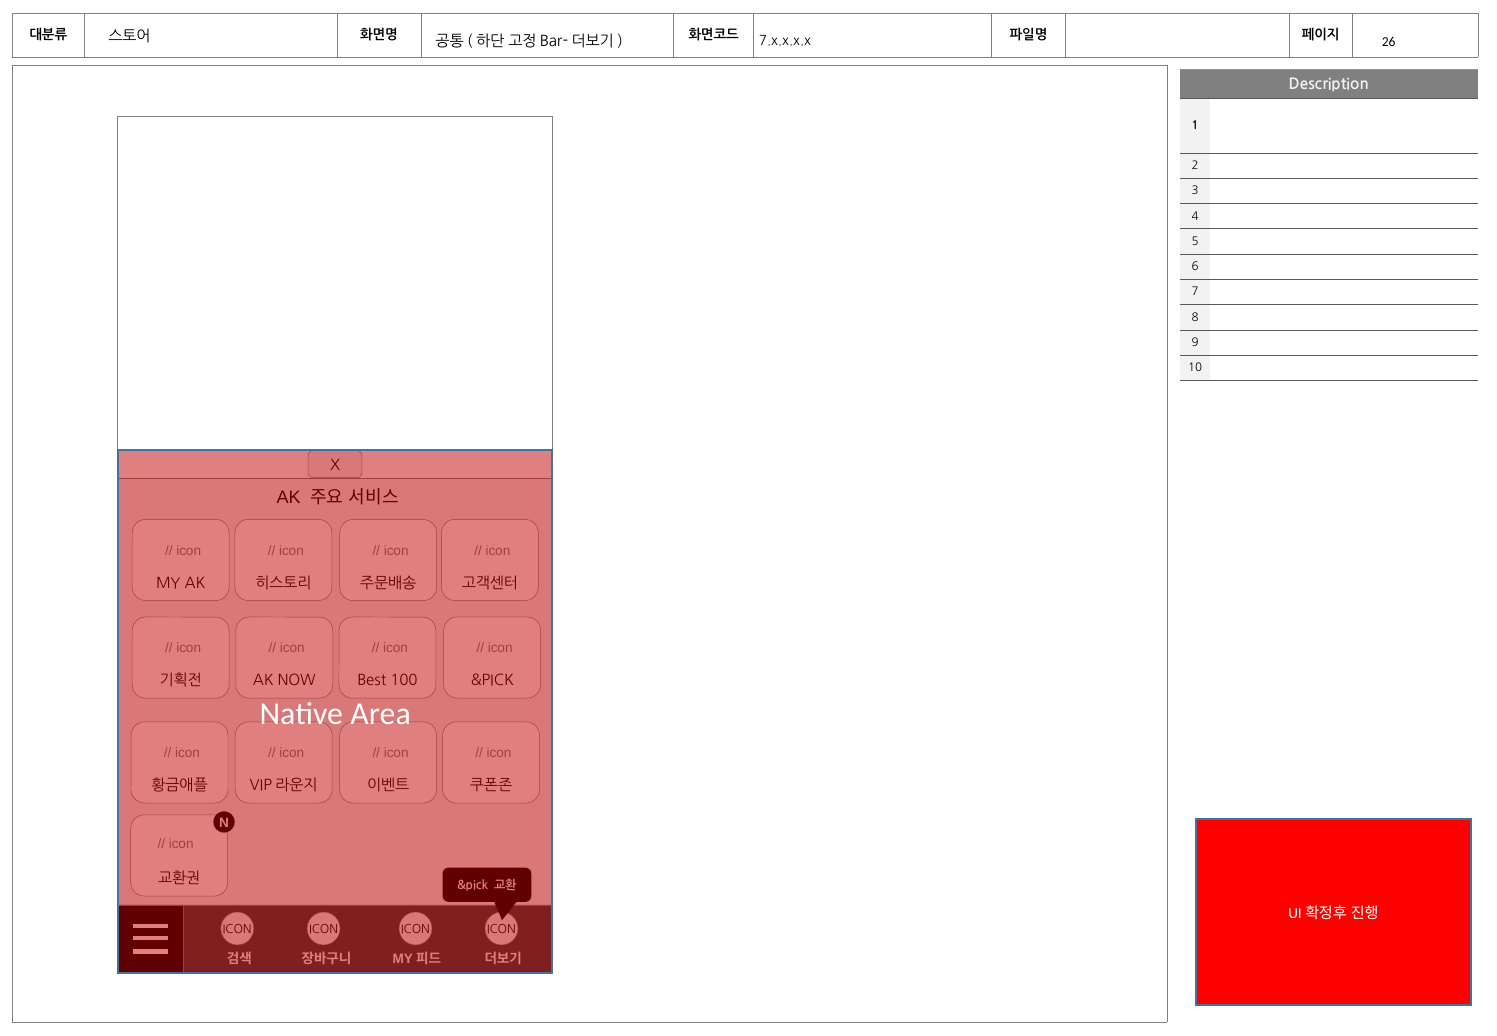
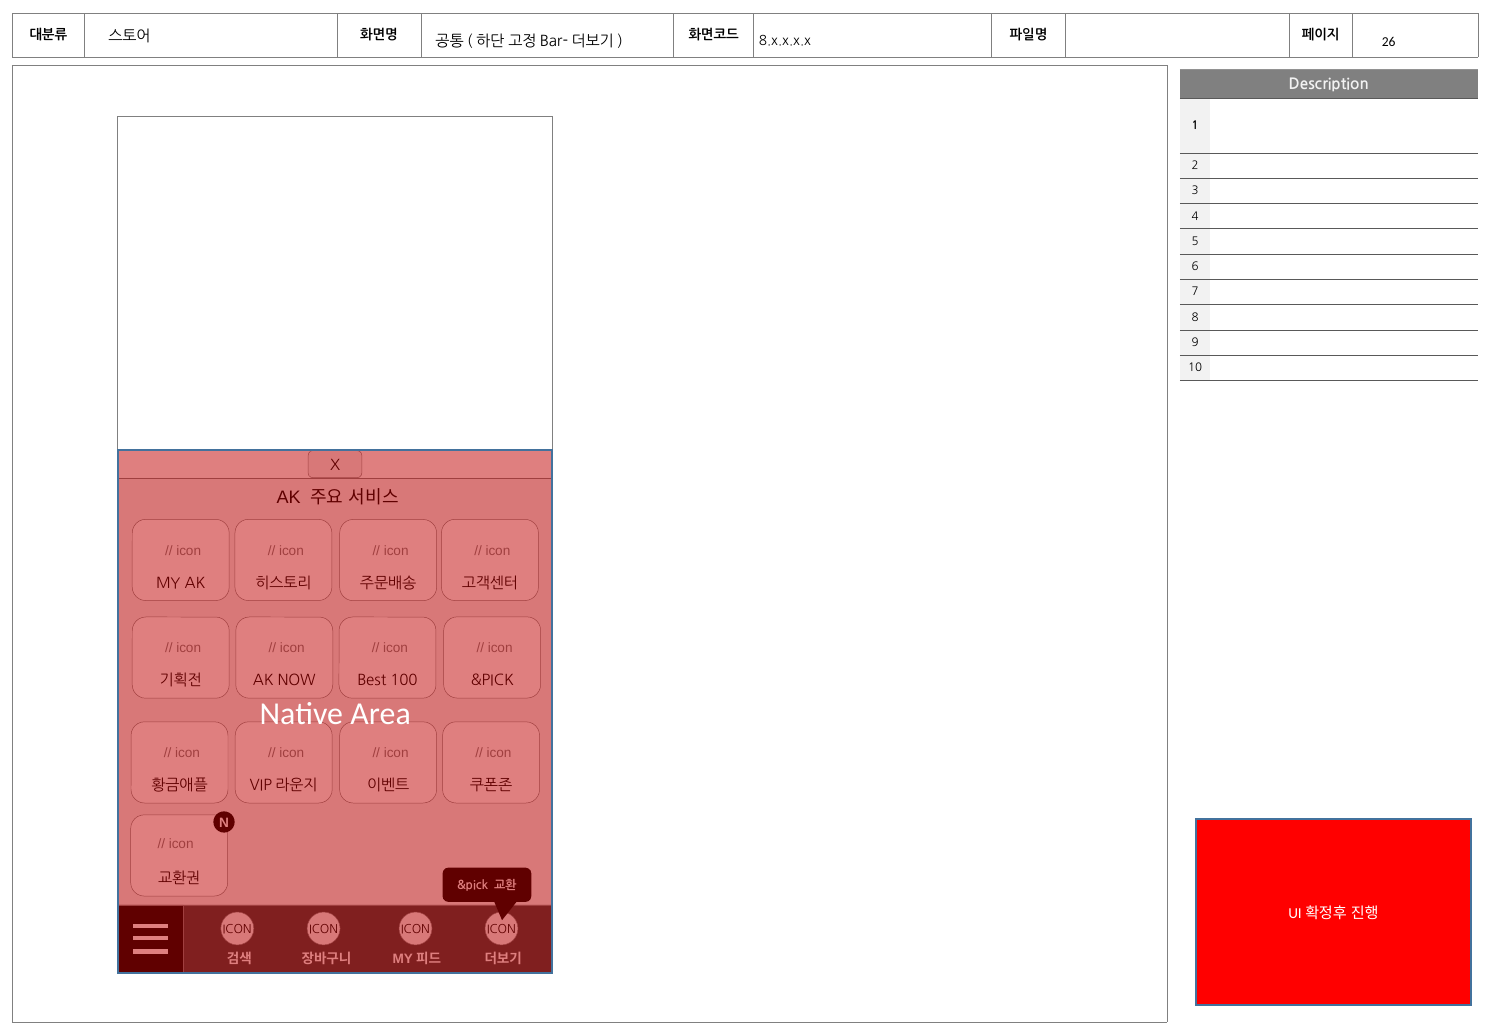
7.x.x.x.x: 7.x.x.x.x -> 8.x.x.x.x (785, 41)
